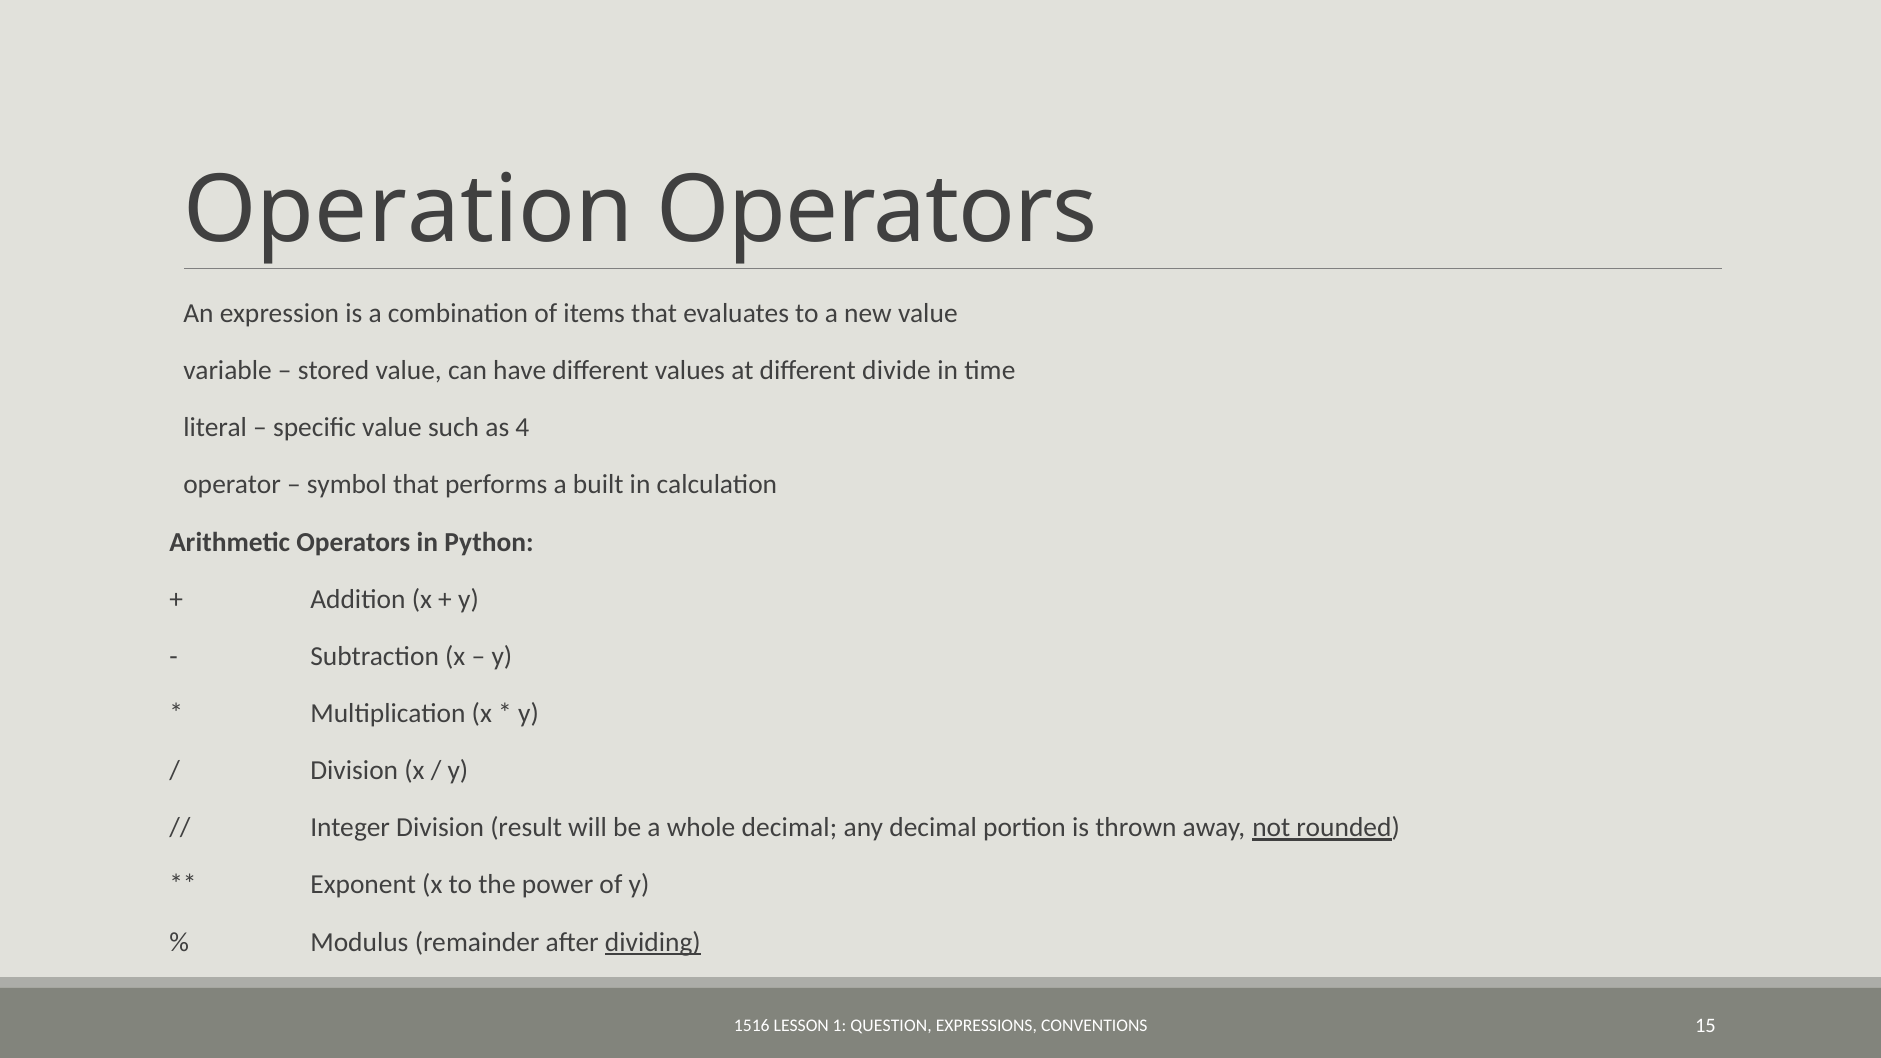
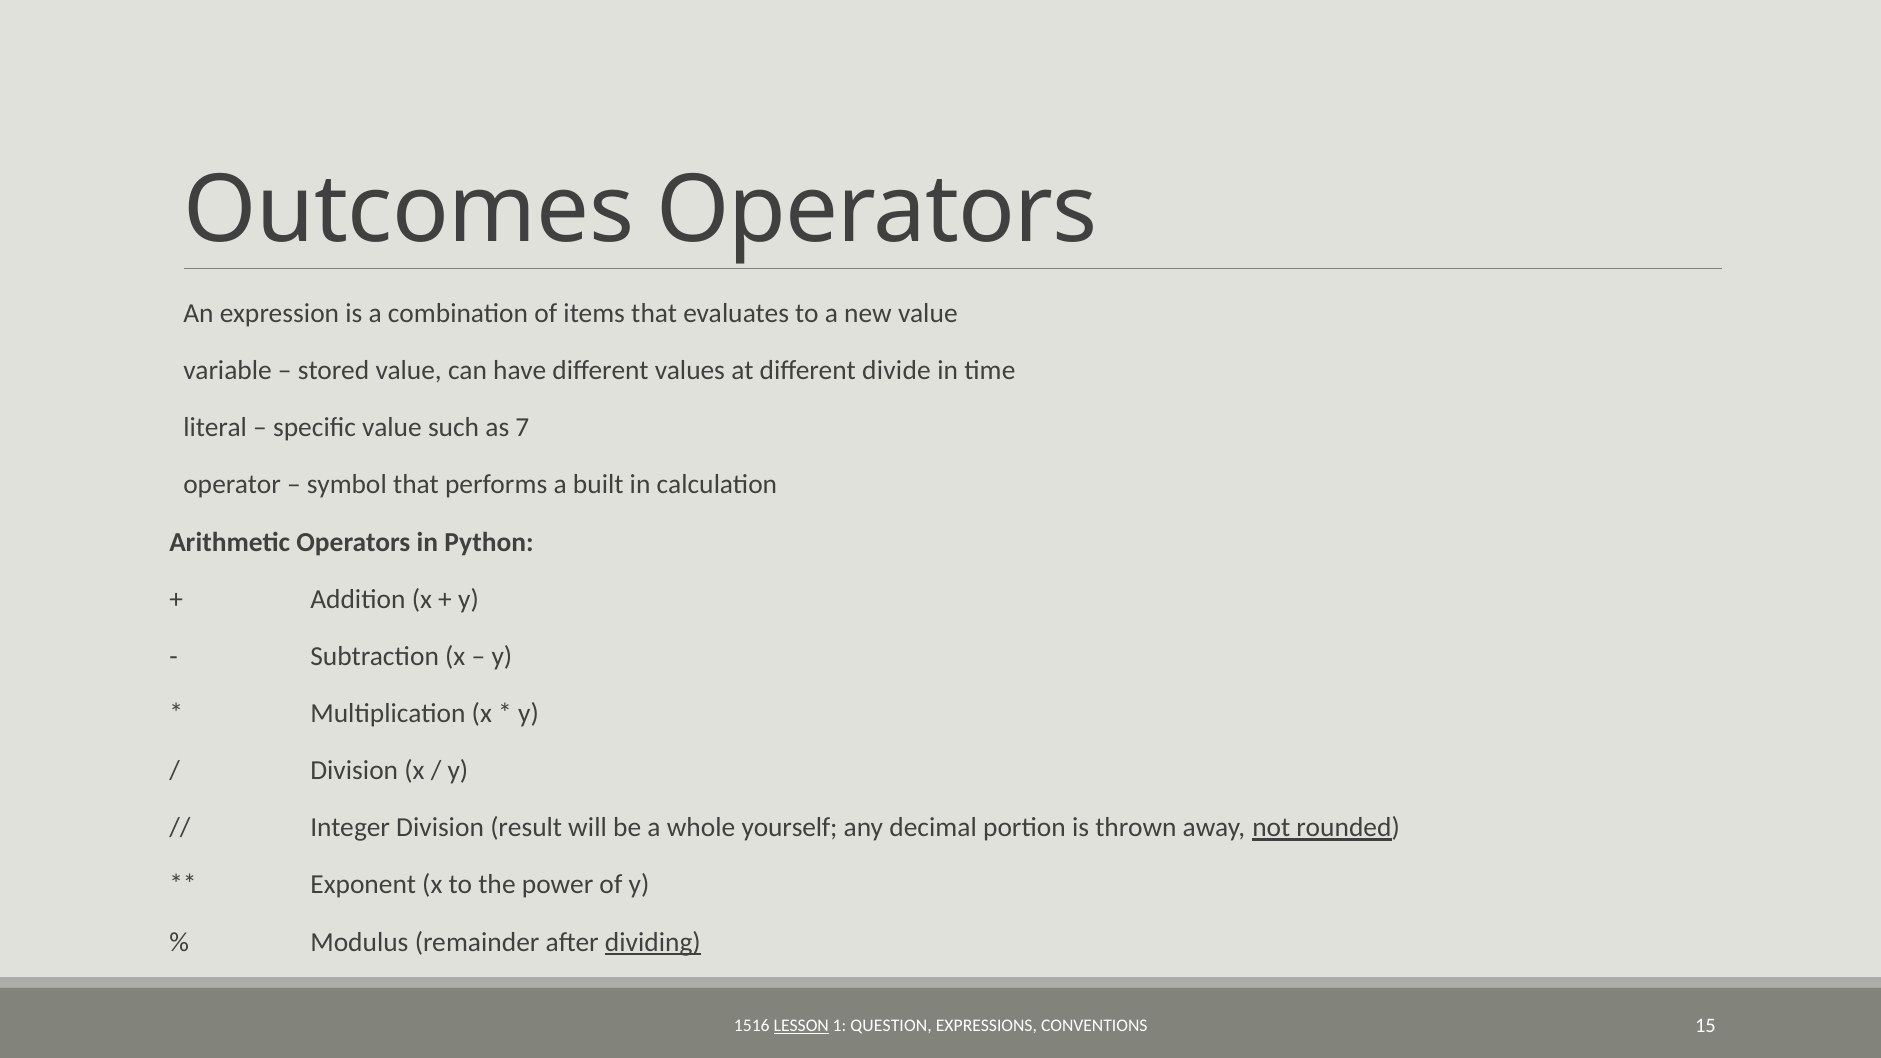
Operation: Operation -> Outcomes (409, 211)
4: 4 -> 7 (522, 428)
whole decimal: decimal -> yourself (790, 828)
LESSON underline: none -> present (801, 1026)
